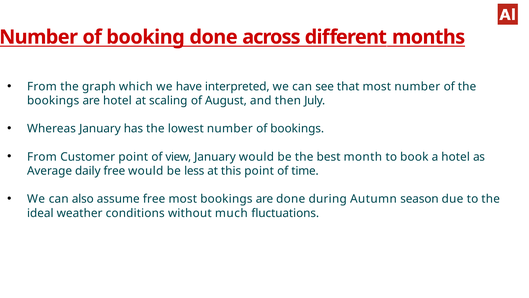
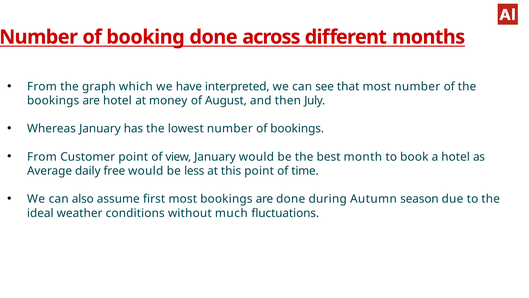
scaling: scaling -> money (168, 101)
assume free: free -> first (154, 199)
